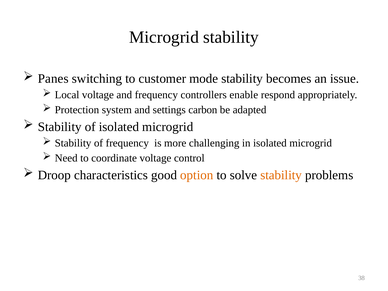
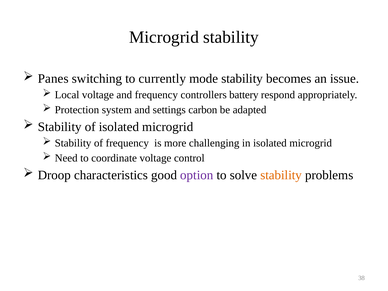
customer: customer -> currently (162, 79)
enable: enable -> battery (244, 95)
option colour: orange -> purple (197, 175)
